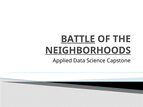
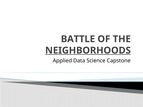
BATTLE underline: present -> none (78, 39)
